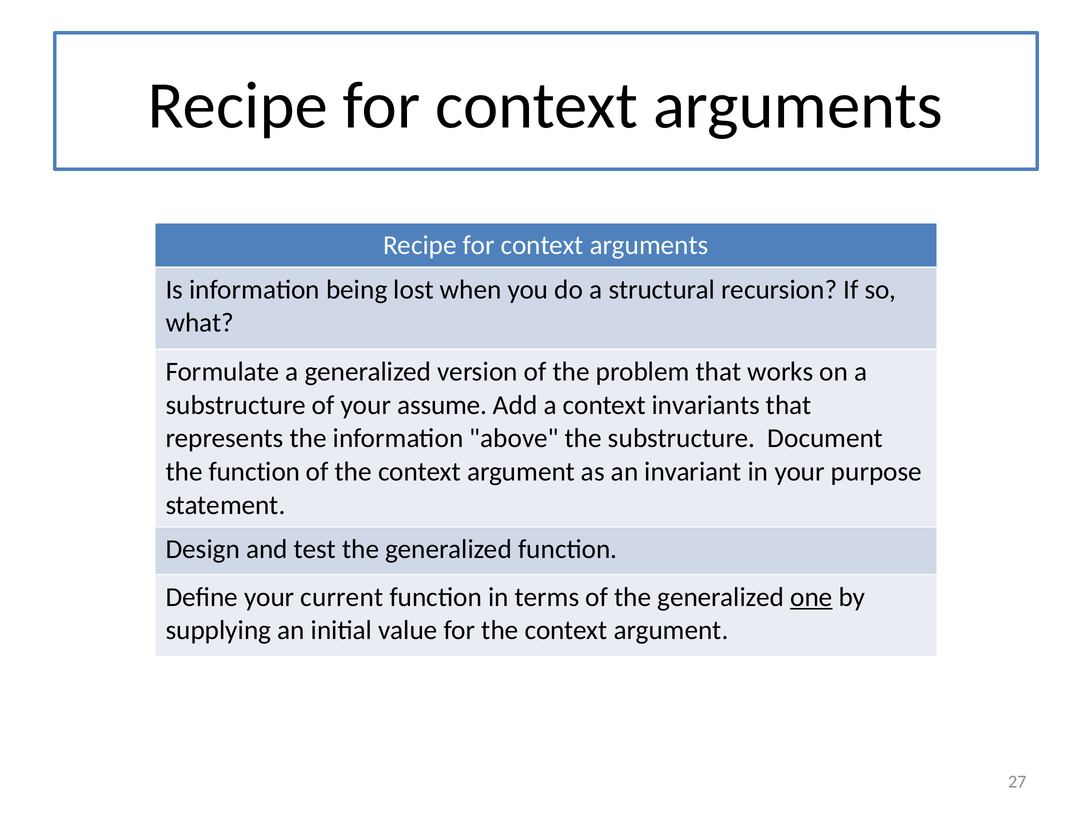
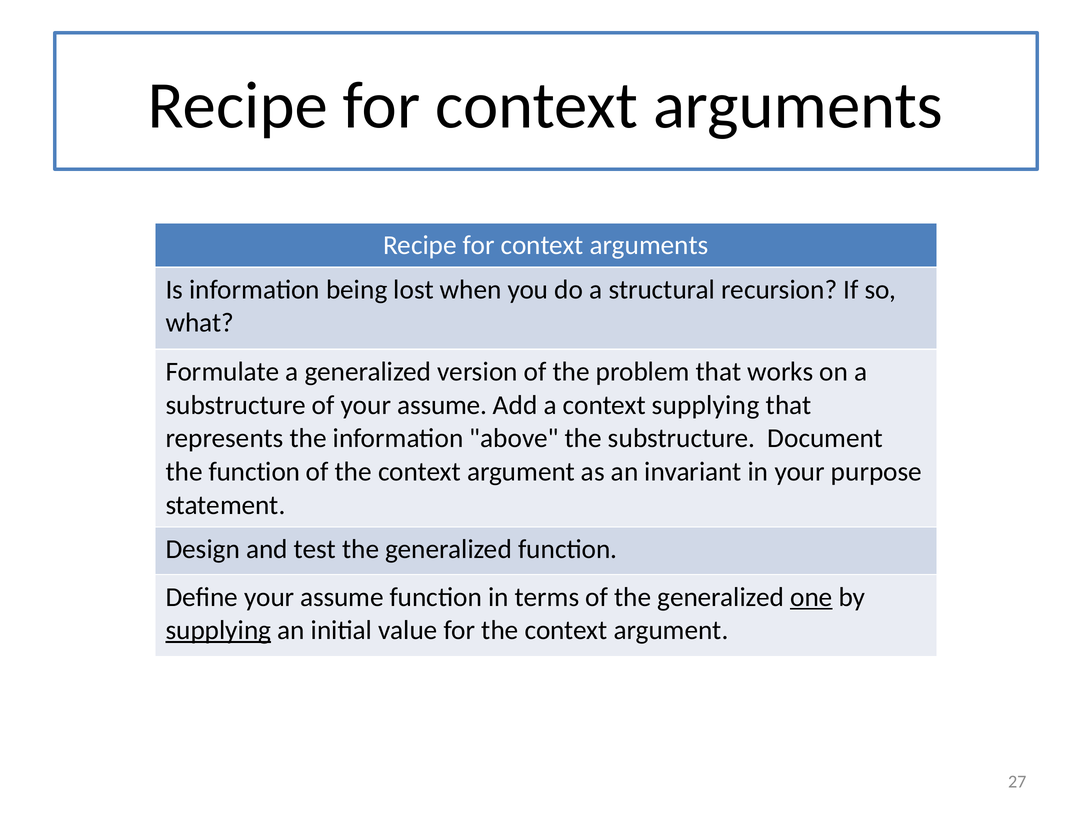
context invariants: invariants -> supplying (706, 405)
Define your current: current -> assume (342, 597)
supplying underline: none -> present (218, 630)
